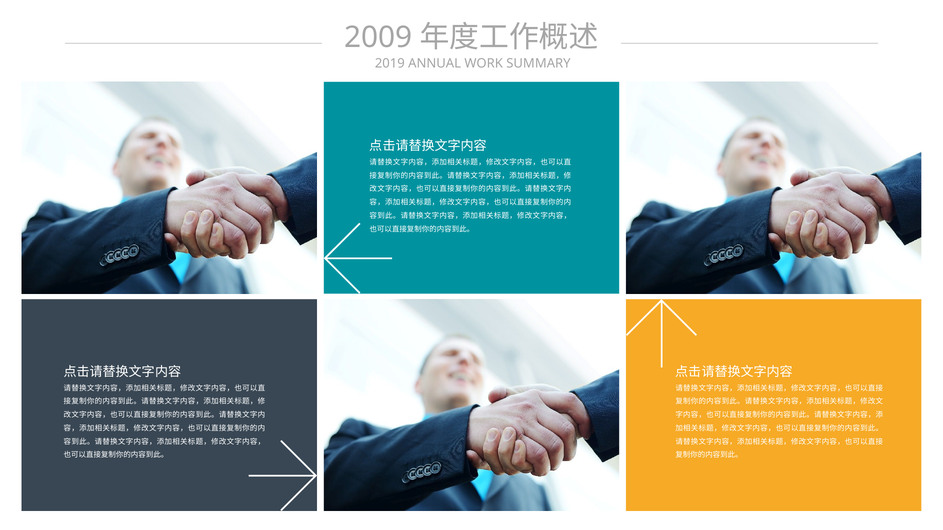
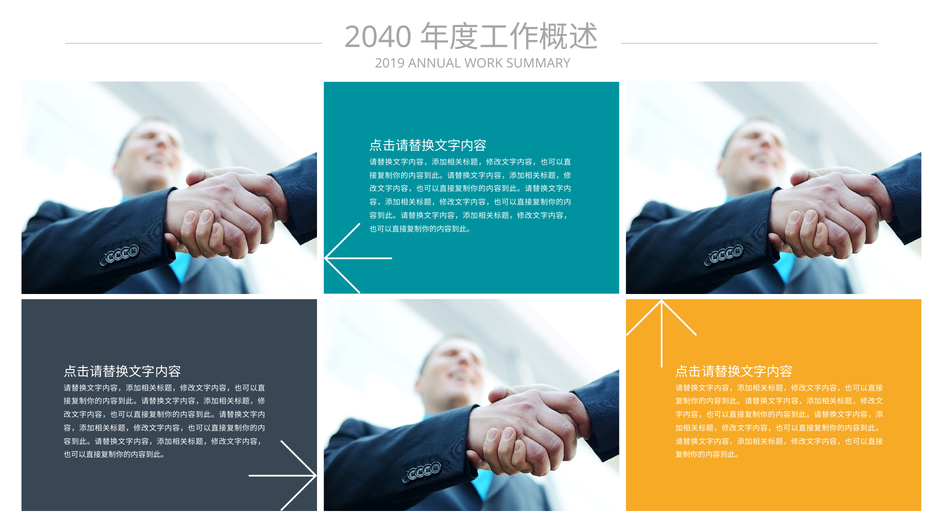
2009: 2009 -> 2040 (378, 37)
